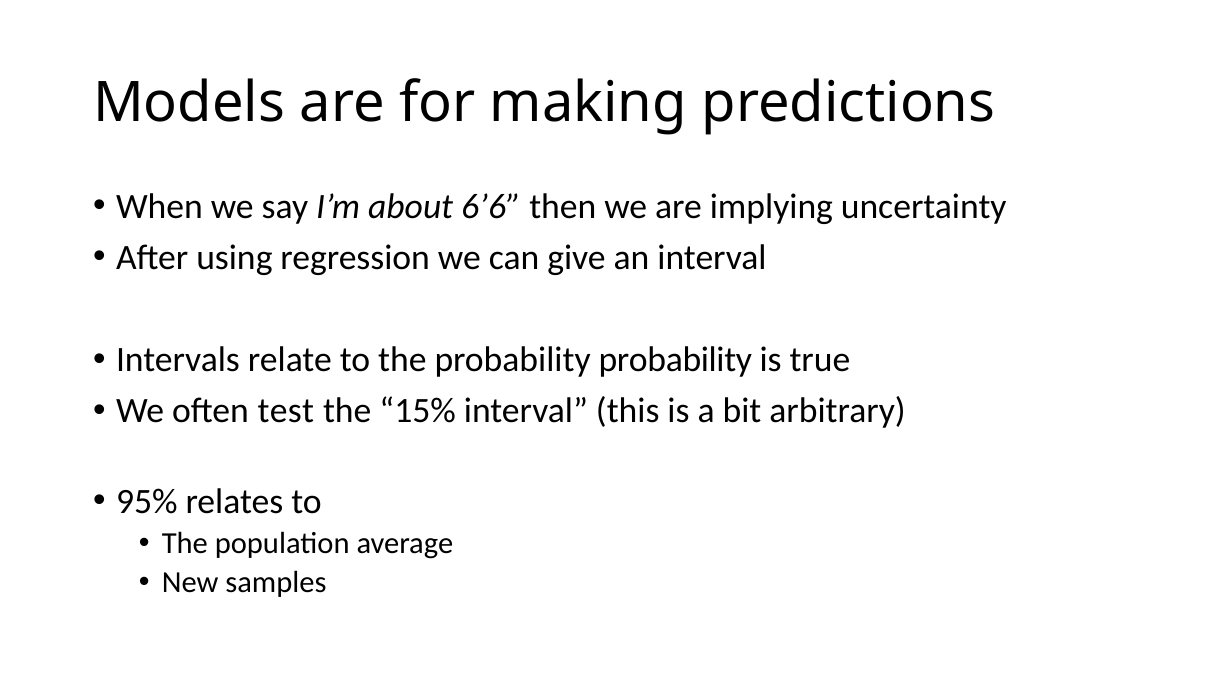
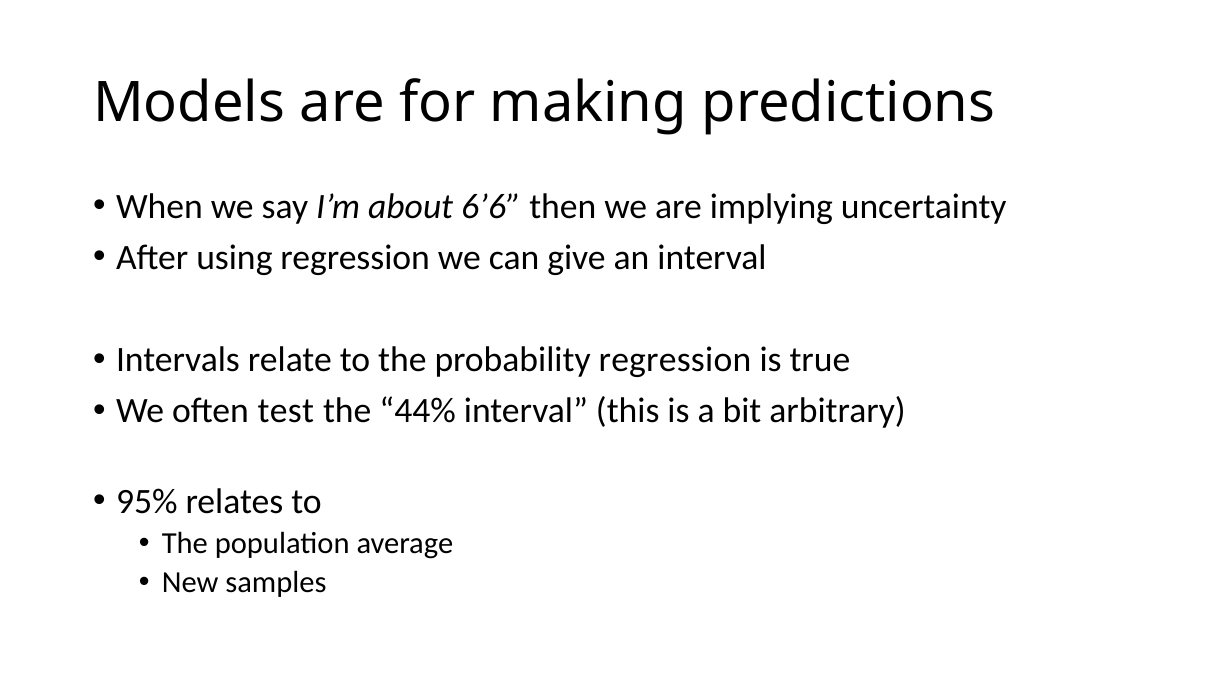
probability probability: probability -> regression (675, 360)
15%: 15% -> 44% (418, 411)
